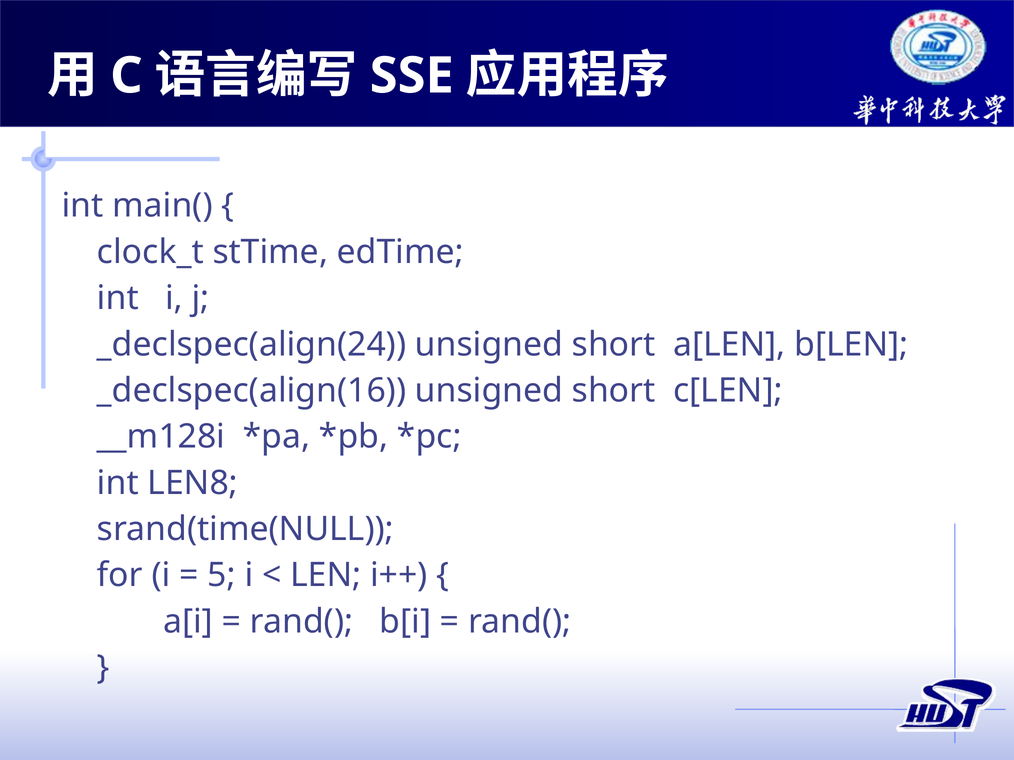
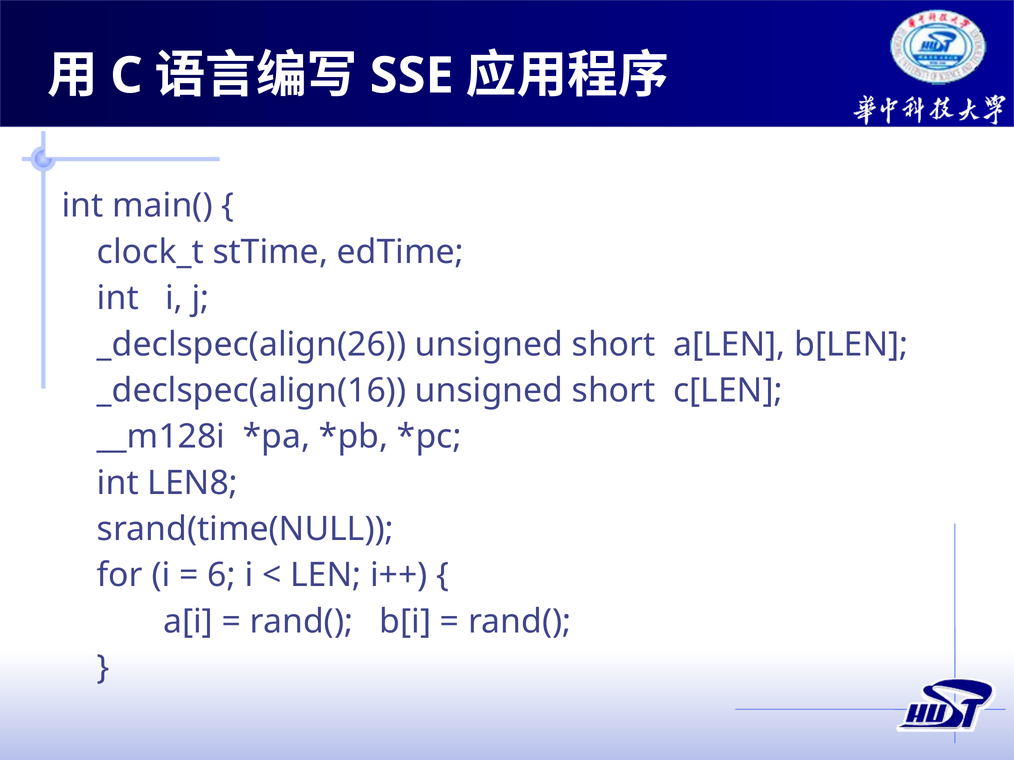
_declspec(align(24: _declspec(align(24 -> _declspec(align(26 (252, 345)
5: 5 -> 6 (222, 576)
